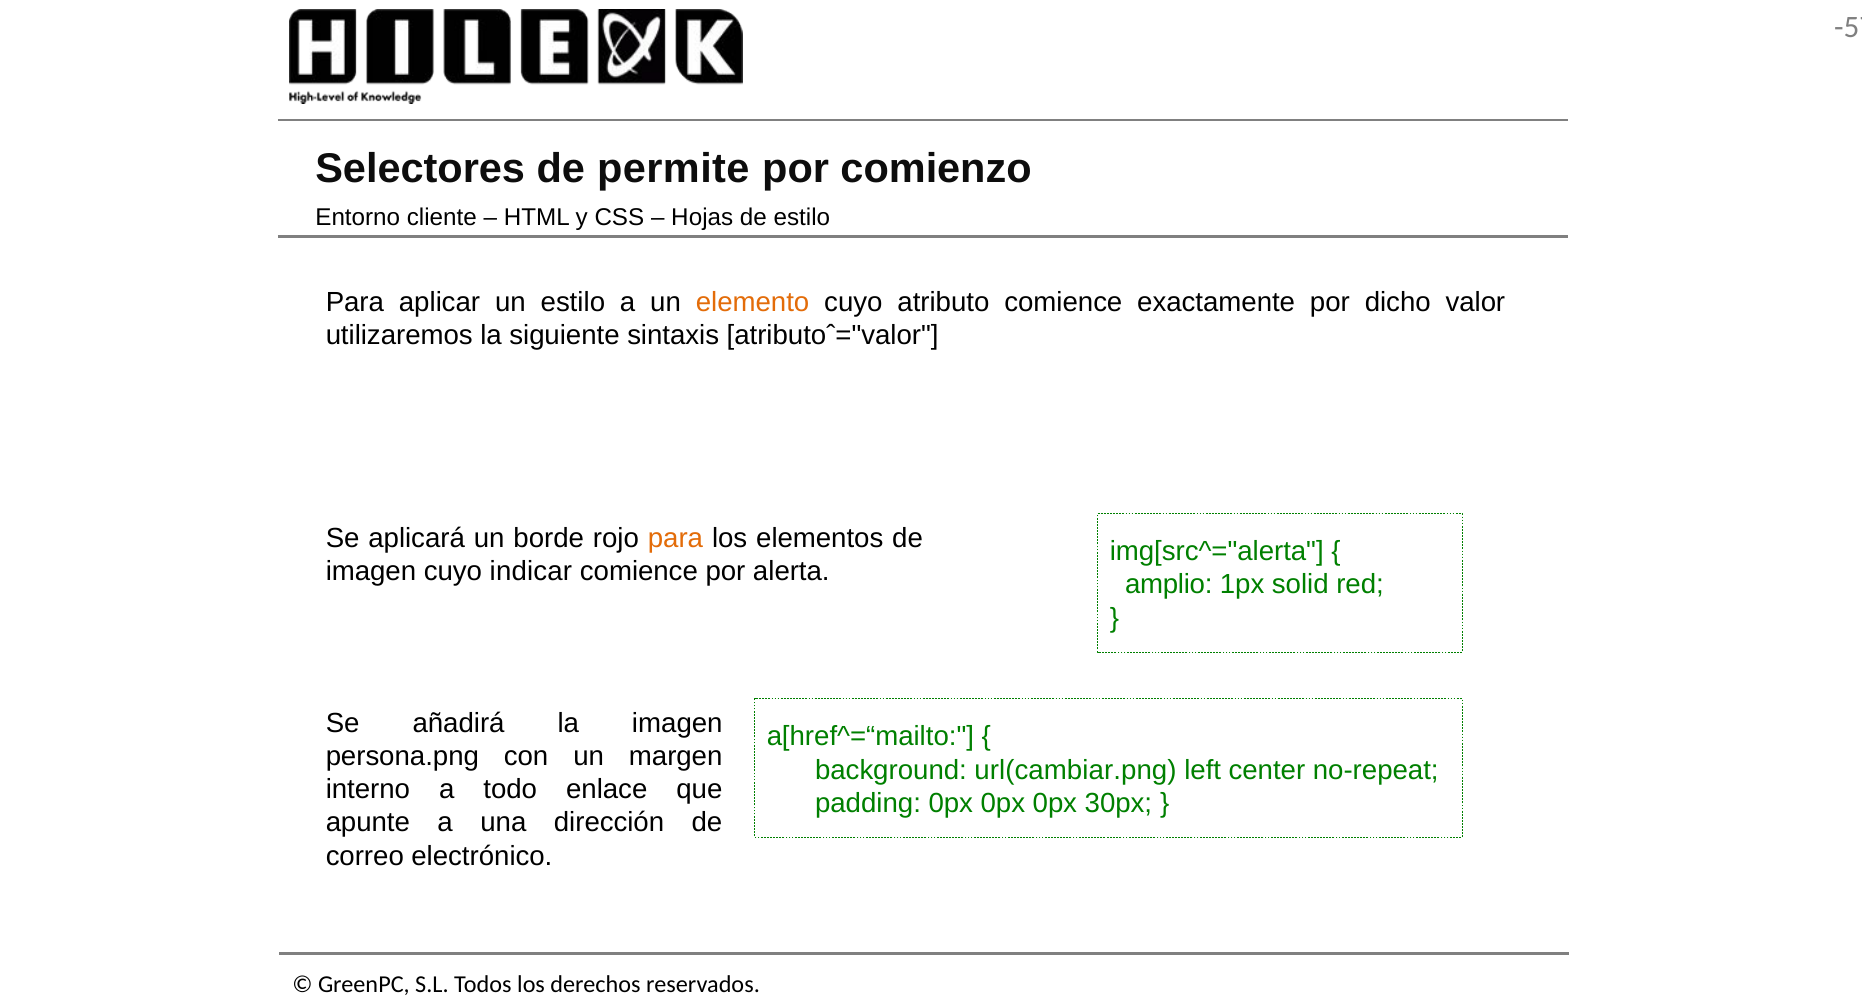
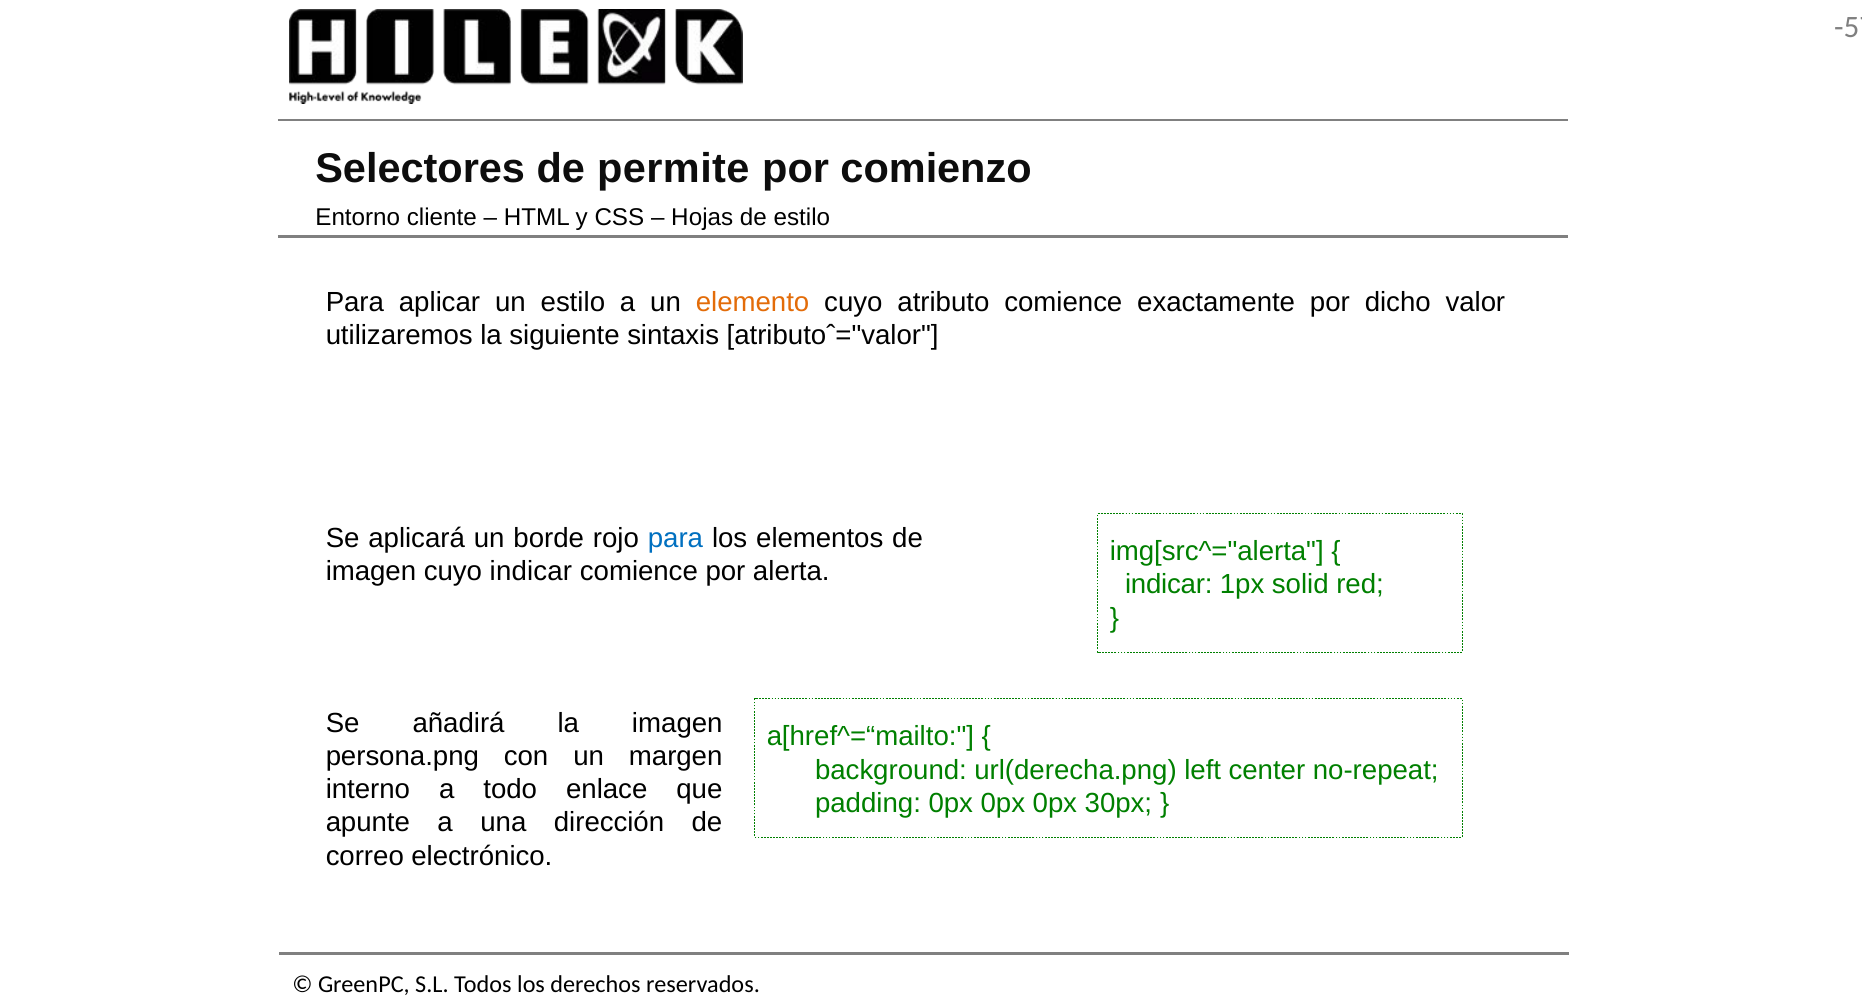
para colour: orange -> blue (676, 538)
amplio: amplio -> indicar (1169, 585)
url(cambiar.png: url(cambiar.png -> url(derecha.png (1076, 770)
